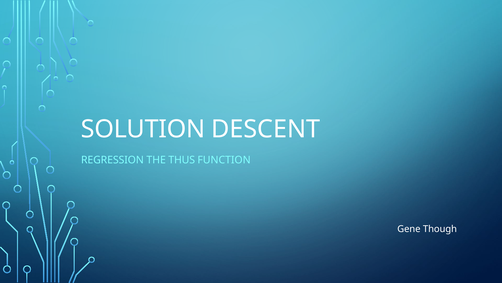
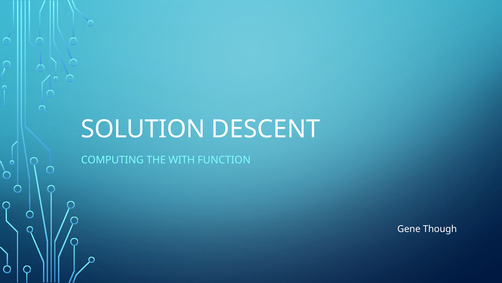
REGRESSION: REGRESSION -> COMPUTING (112, 160)
THUS: THUS -> WITH (182, 160)
